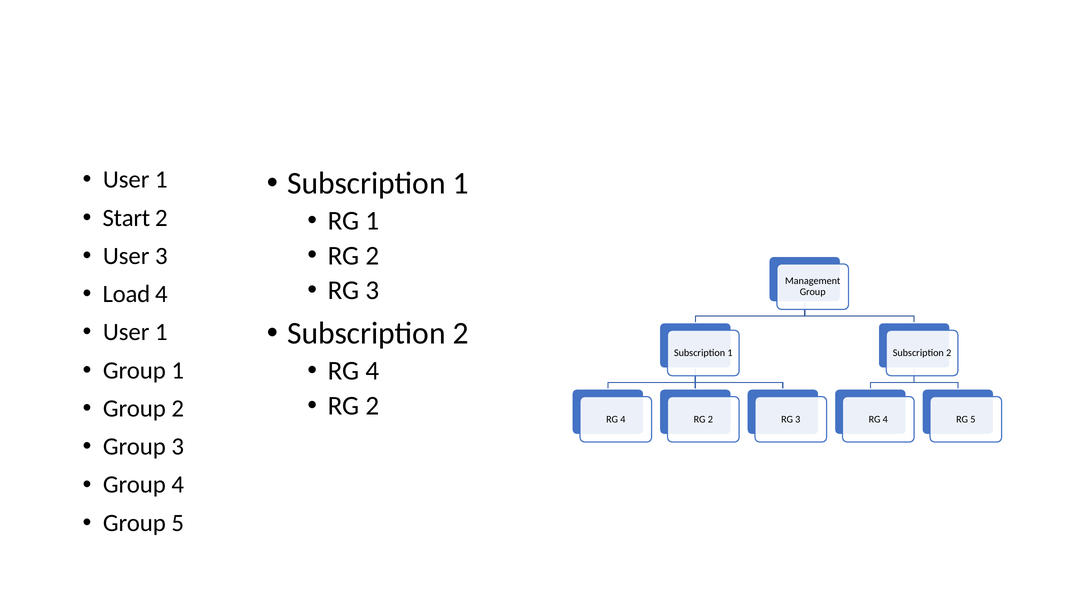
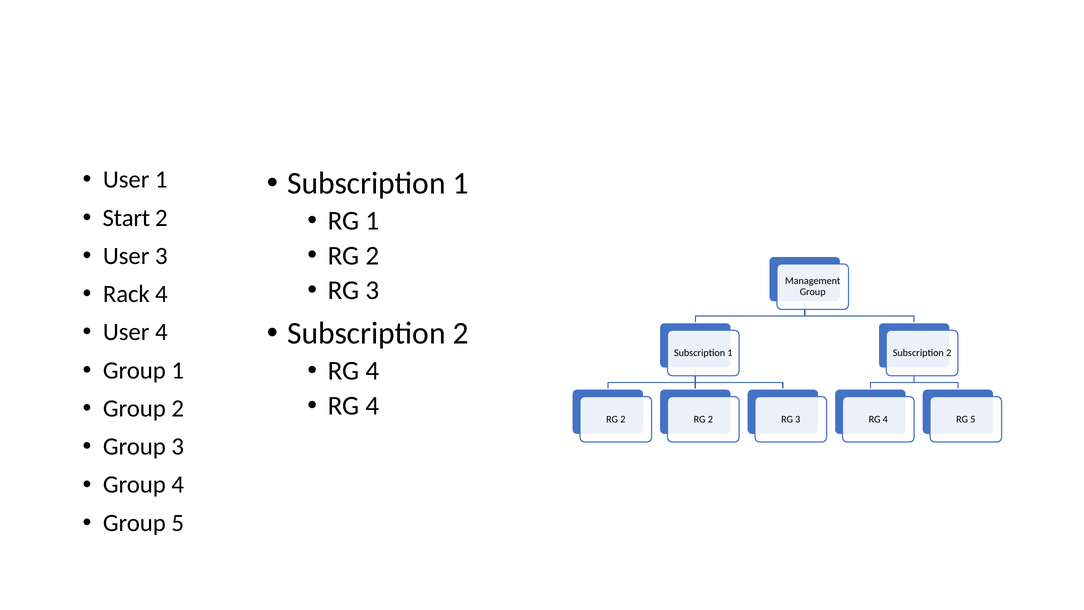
Load: Load -> Rack (126, 294)
1: 1 -> 4 (161, 332)
2: 2 -> 4 (372, 406)
4: 4 -> 2 (623, 419)
